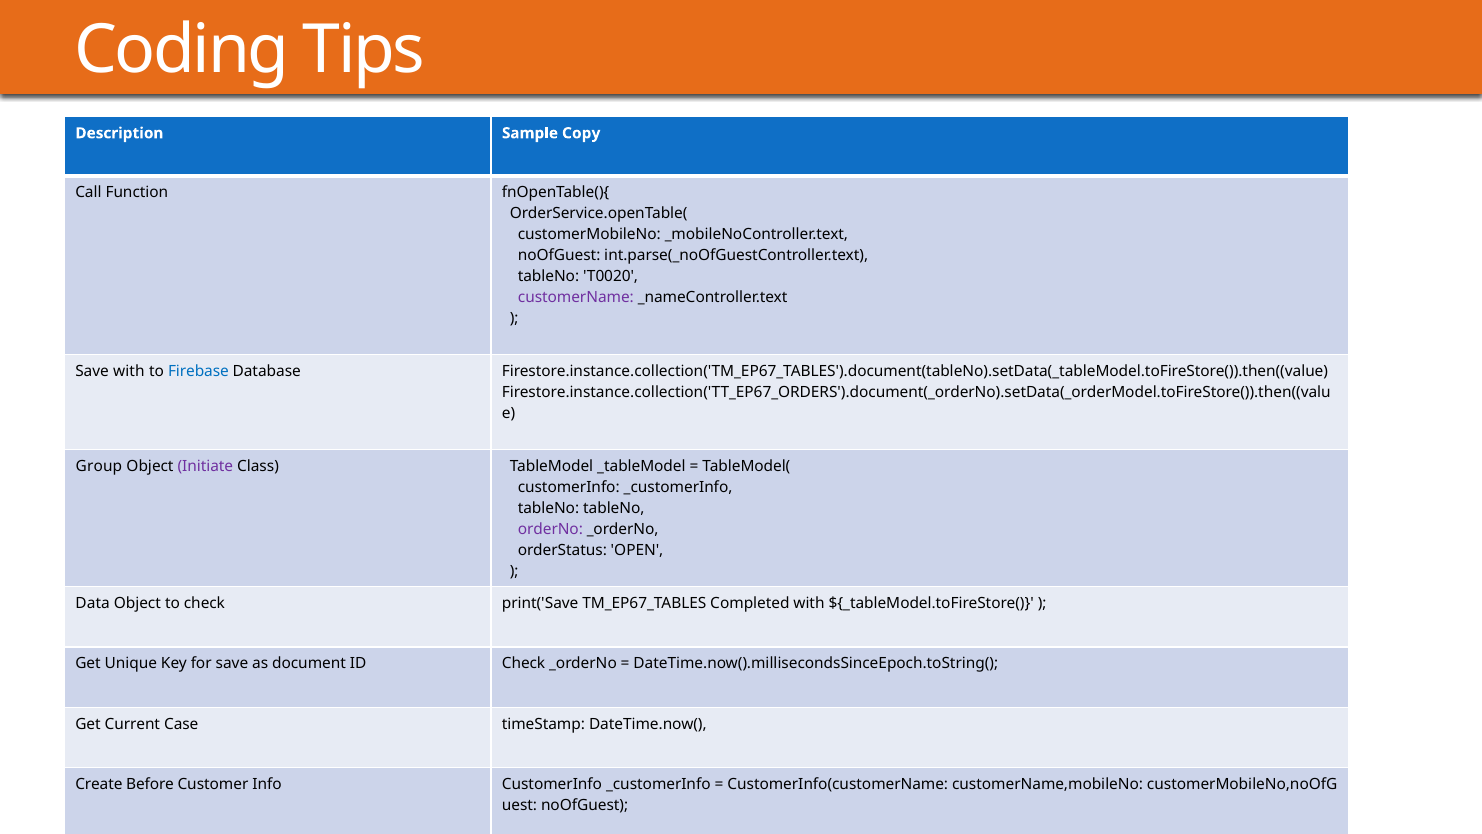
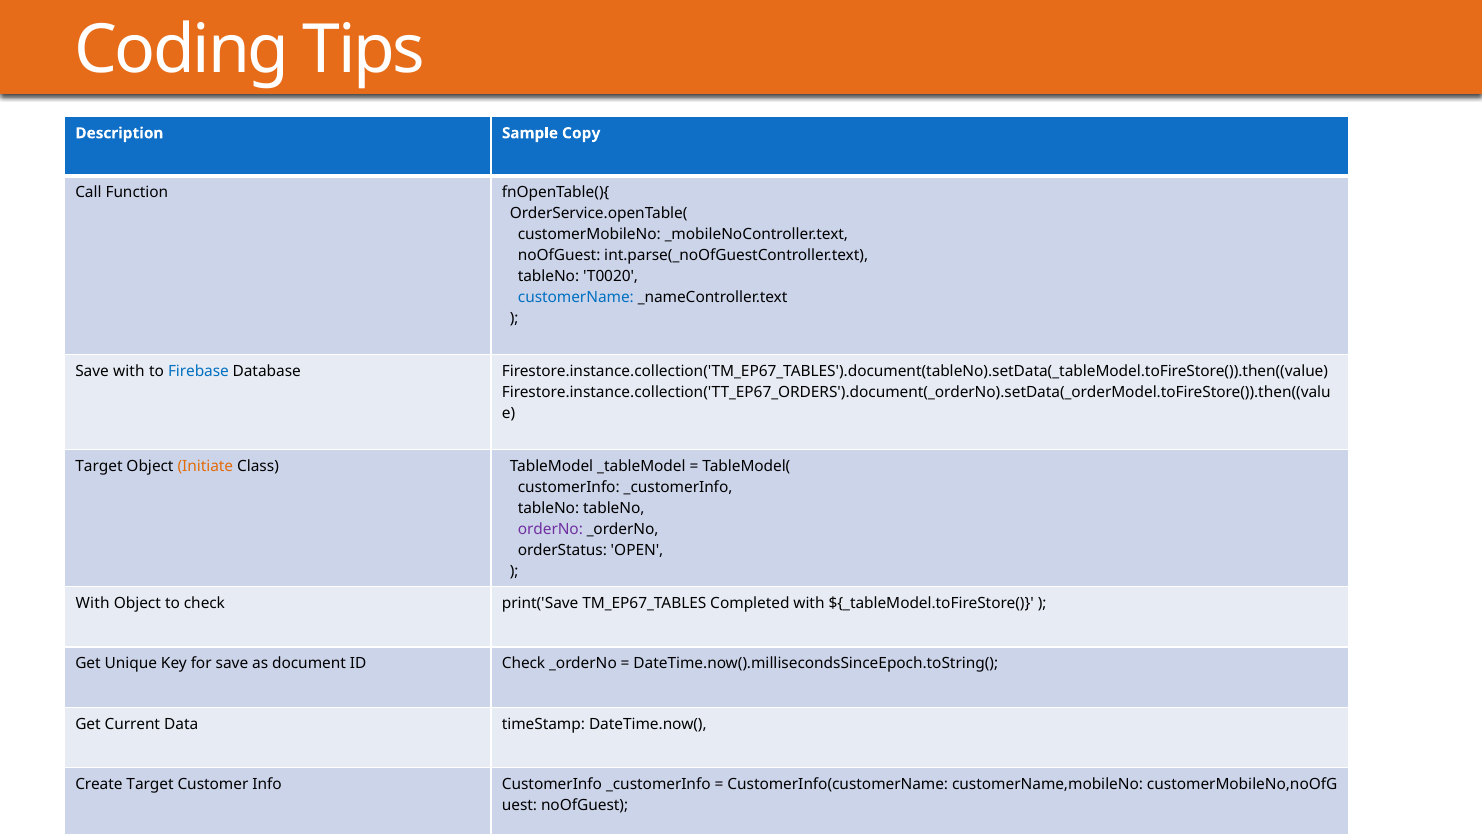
customerName colour: purple -> blue (576, 297)
Group: Group -> Target (99, 466)
Initiate colour: purple -> orange (205, 466)
Data: Data -> With (93, 603)
Case: Case -> Data (181, 724)
Create Before: Before -> Target (150, 784)
